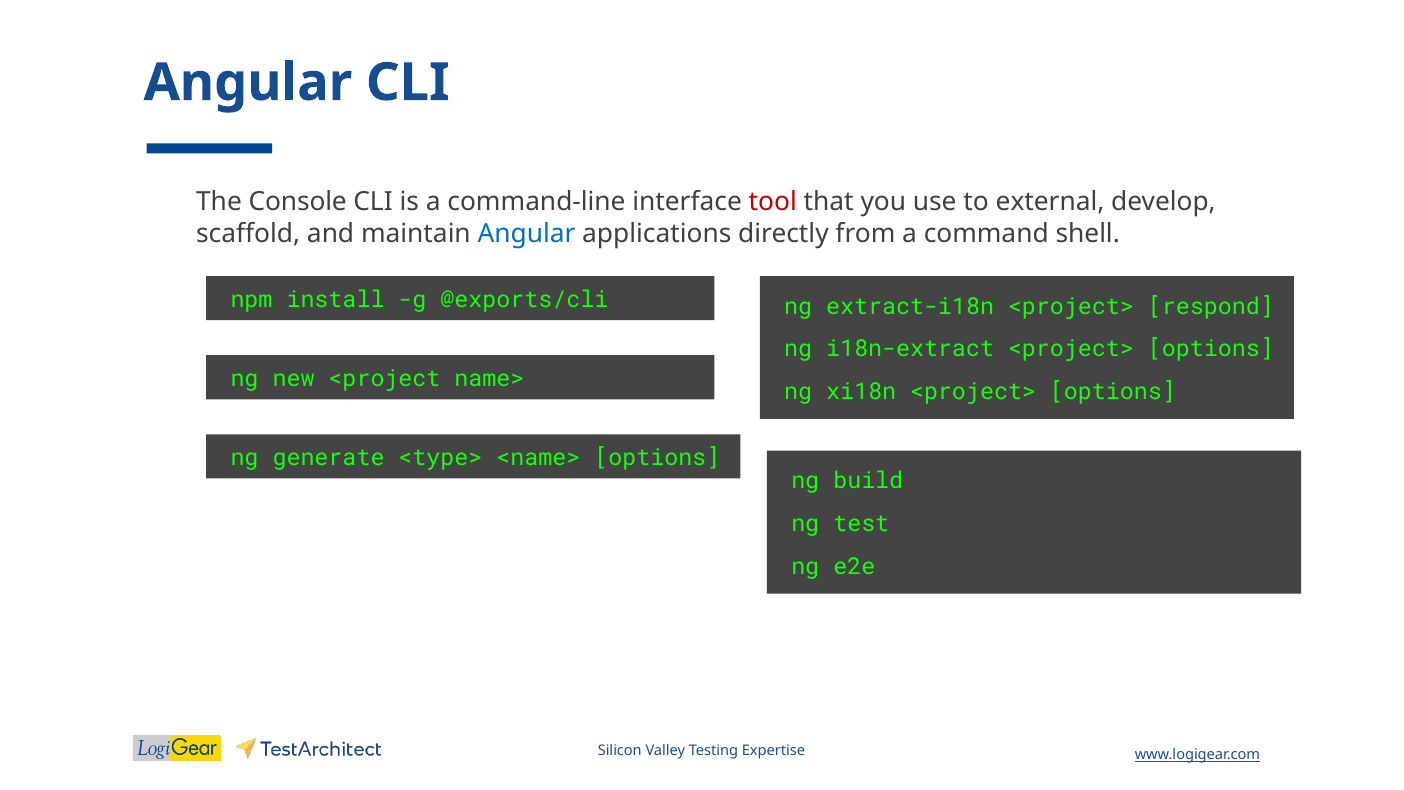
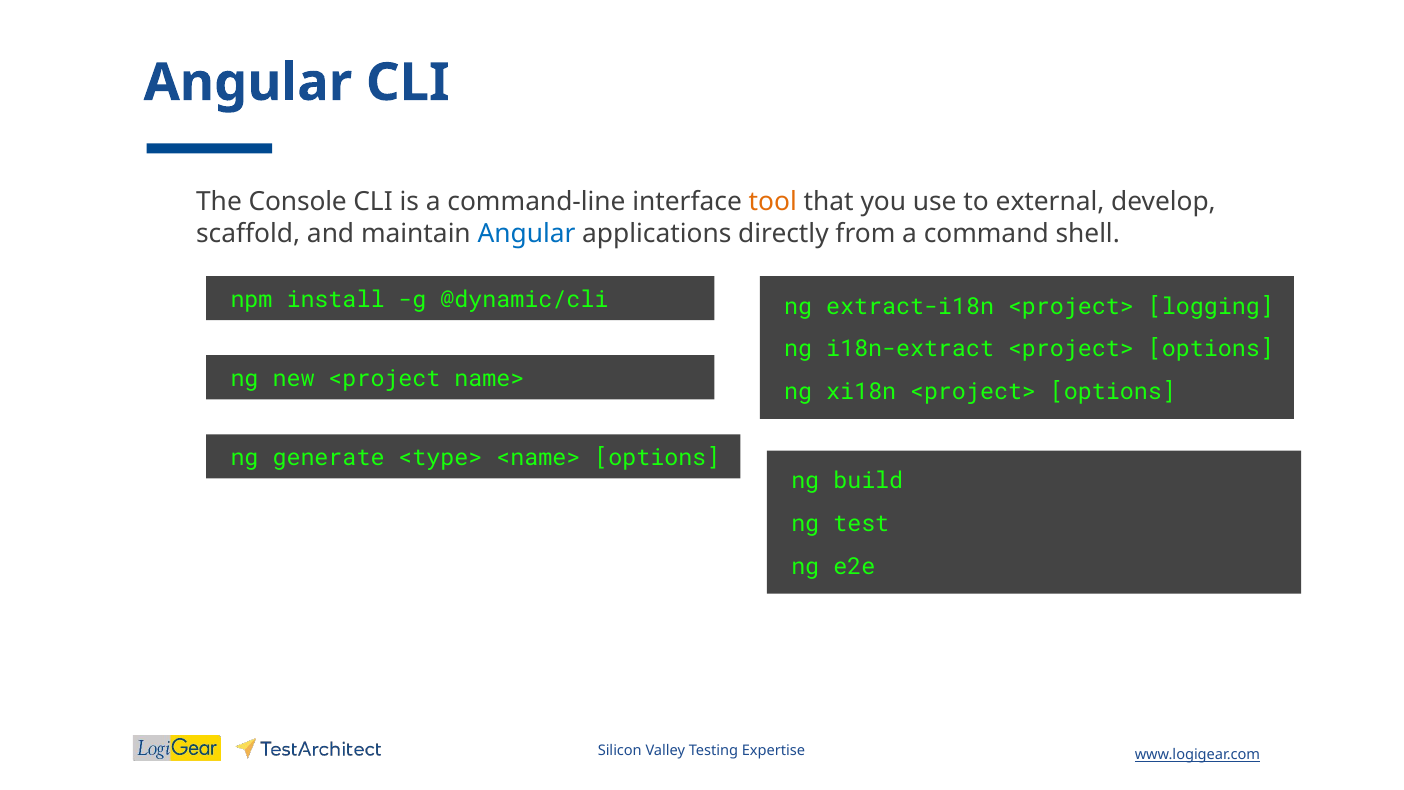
tool colour: red -> orange (773, 202)
@exports/cli: @exports/cli -> @dynamic/cli (524, 300)
respond: respond -> logging (1211, 306)
